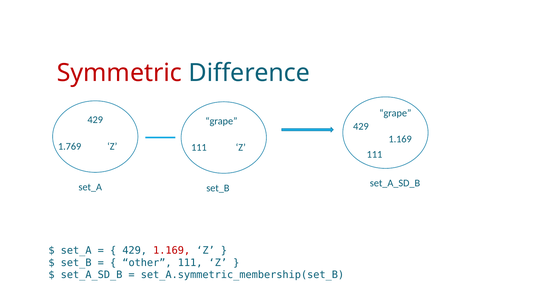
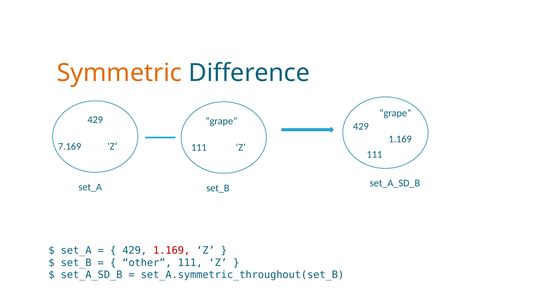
Symmetric colour: red -> orange (119, 73)
1.769: 1.769 -> 7.169 (70, 146)
set_A.symmetric_membership(set_B: set_A.symmetric_membership(set_B -> set_A.symmetric_throughout(set_B (242, 275)
